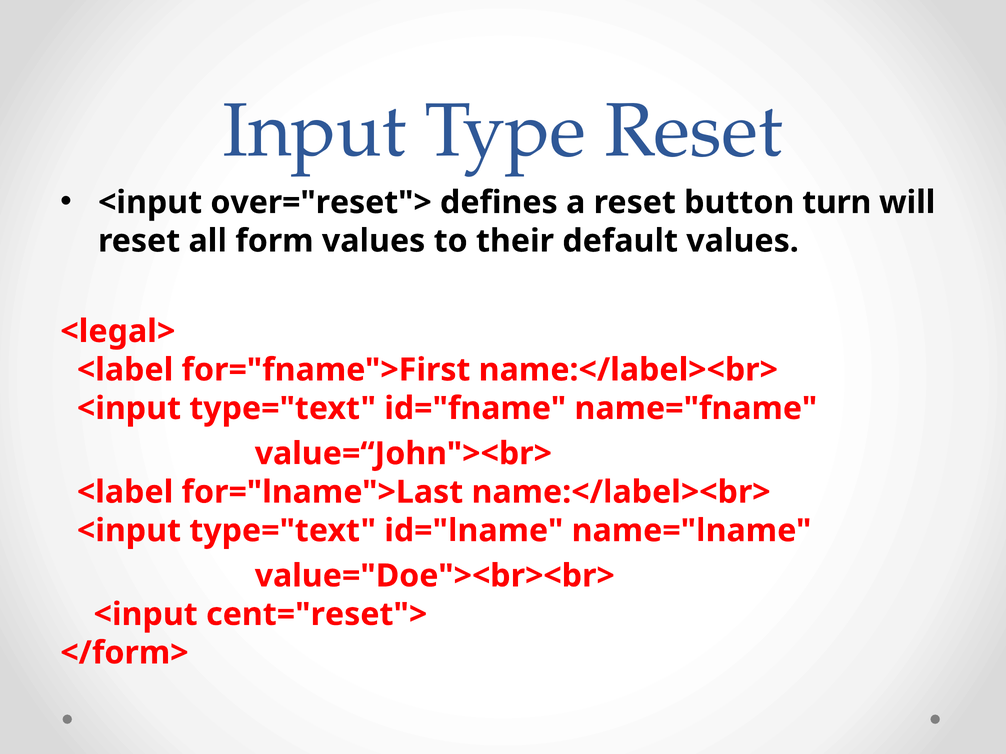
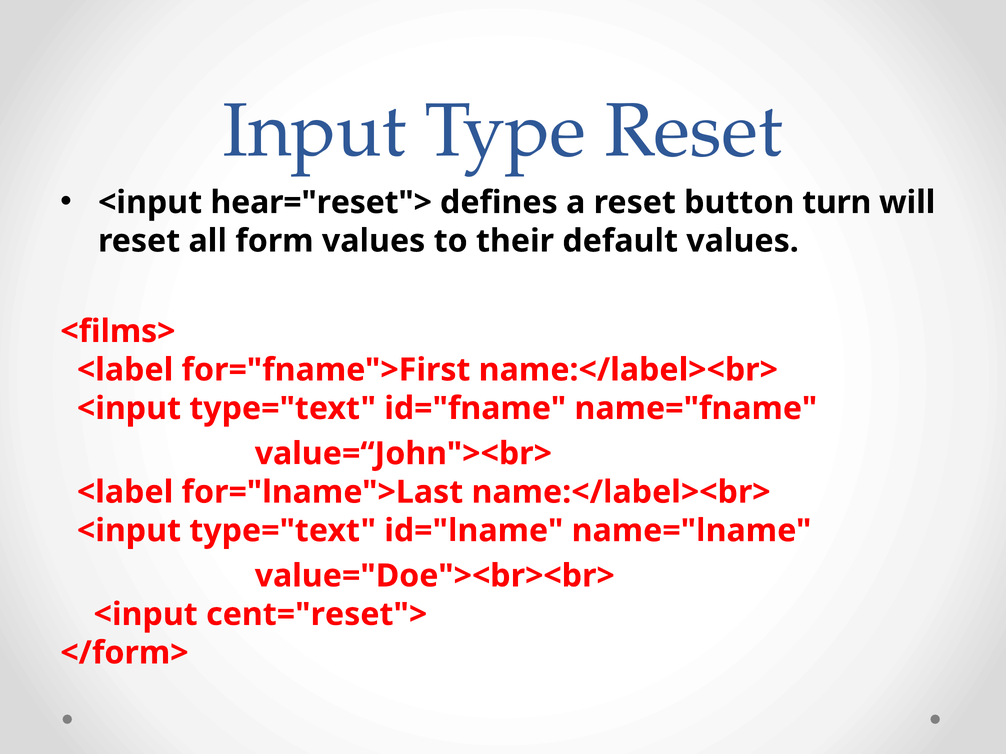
over="reset">: over="reset"> -> hear="reset"> (321, 203)
<legal>: <legal> -> <films> (118, 332)
